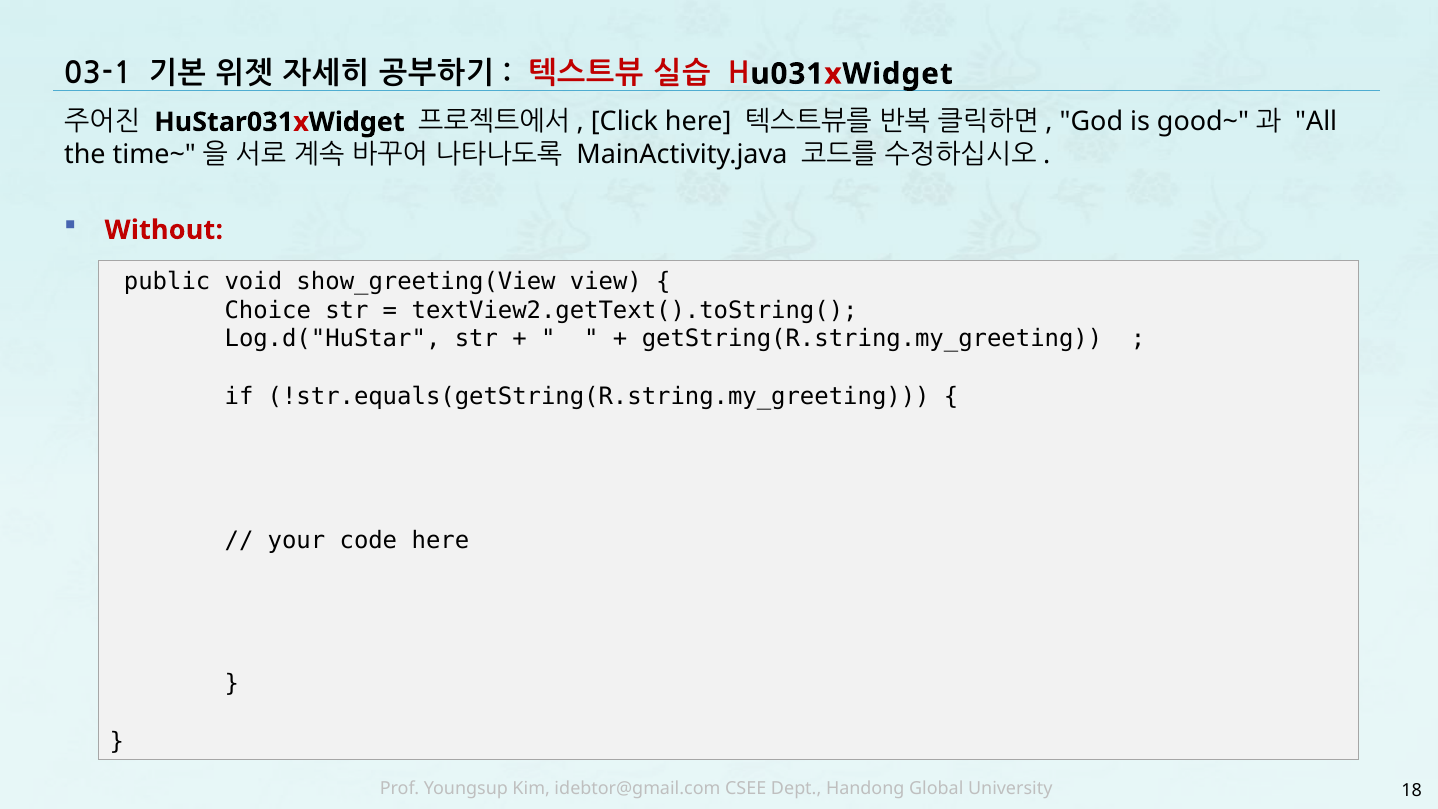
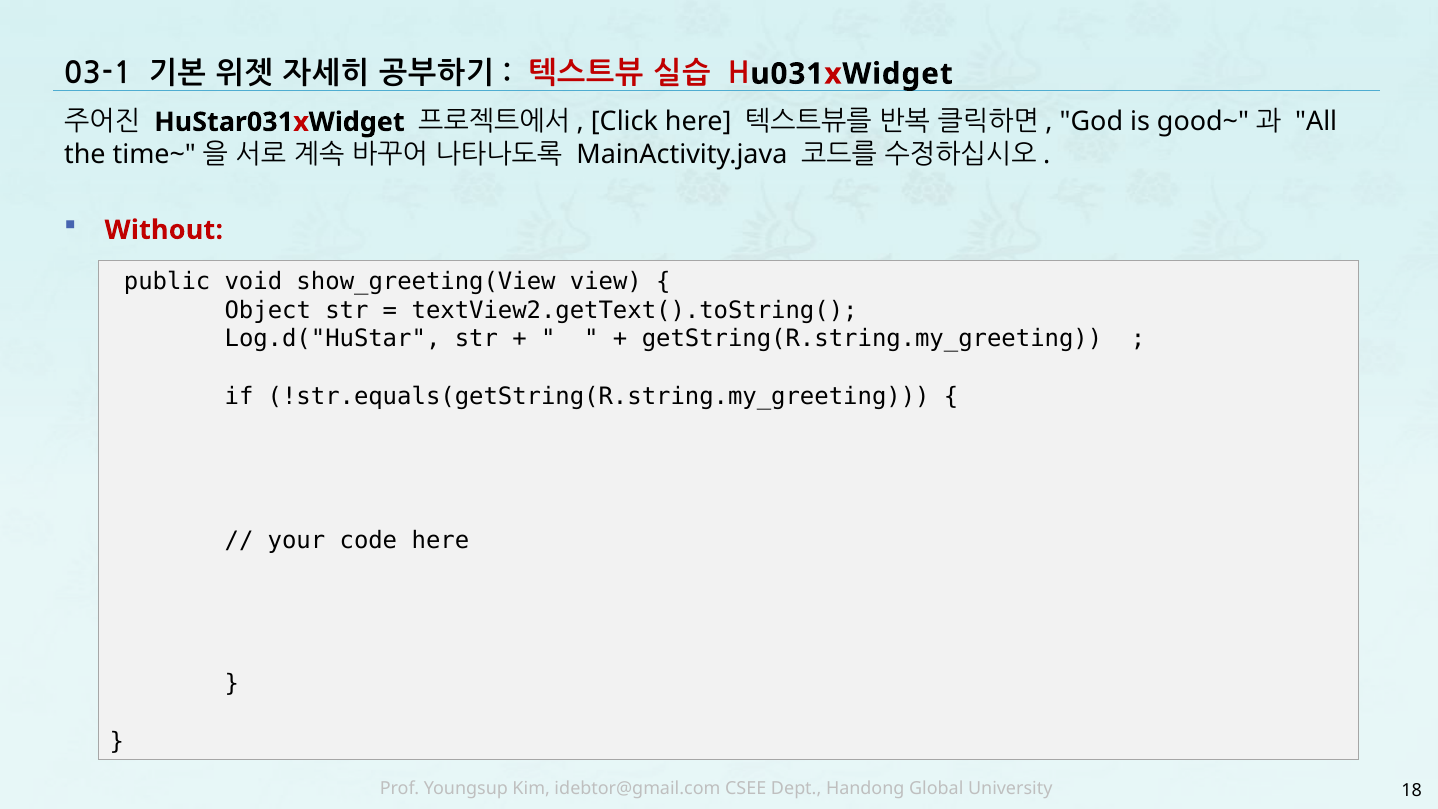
Choice: Choice -> Object (268, 310)
